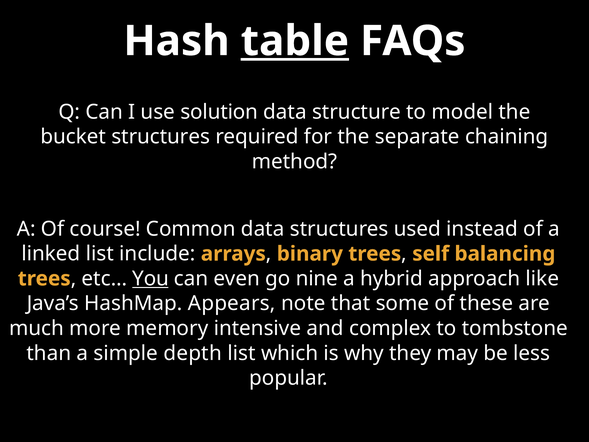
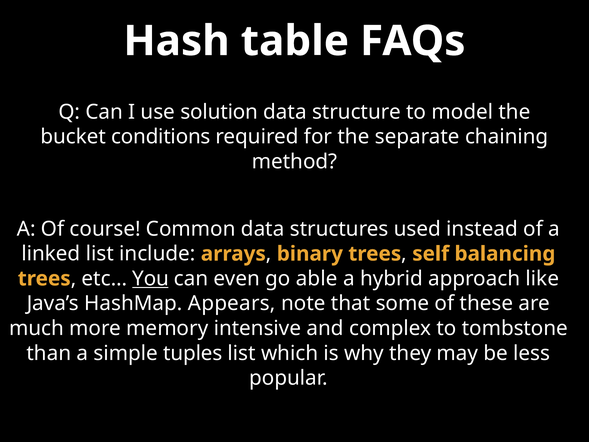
table underline: present -> none (295, 41)
bucket structures: structures -> conditions (161, 137)
nine: nine -> able (317, 278)
depth: depth -> tuples (193, 353)
